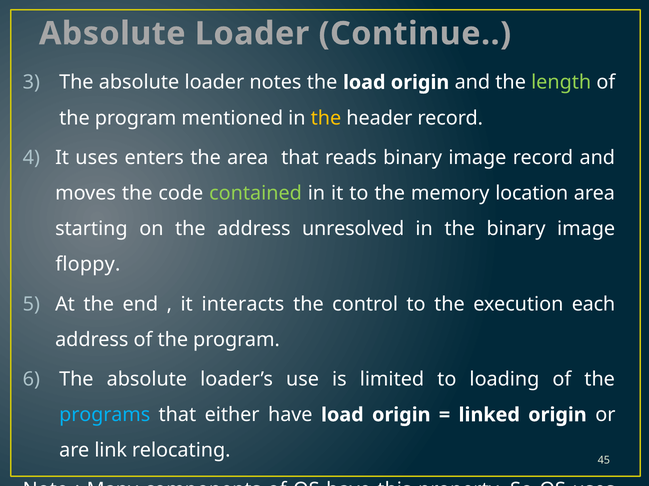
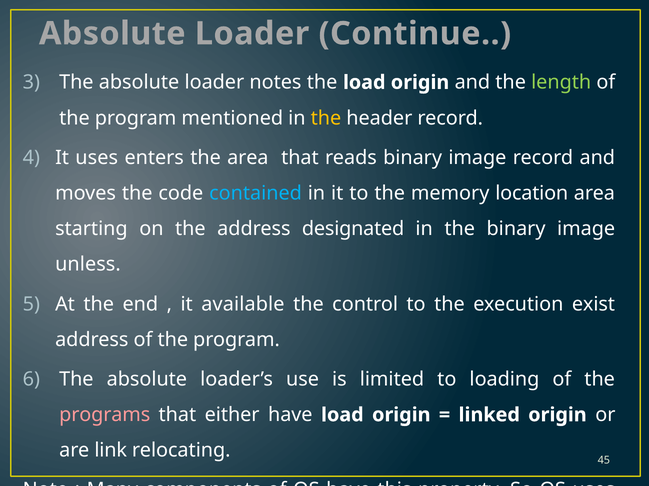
contained colour: light green -> light blue (256, 193)
unresolved: unresolved -> designated (353, 229)
floppy: floppy -> unless (88, 265)
interacts: interacts -> available (243, 304)
each: each -> exist (593, 304)
programs colour: light blue -> pink (105, 415)
